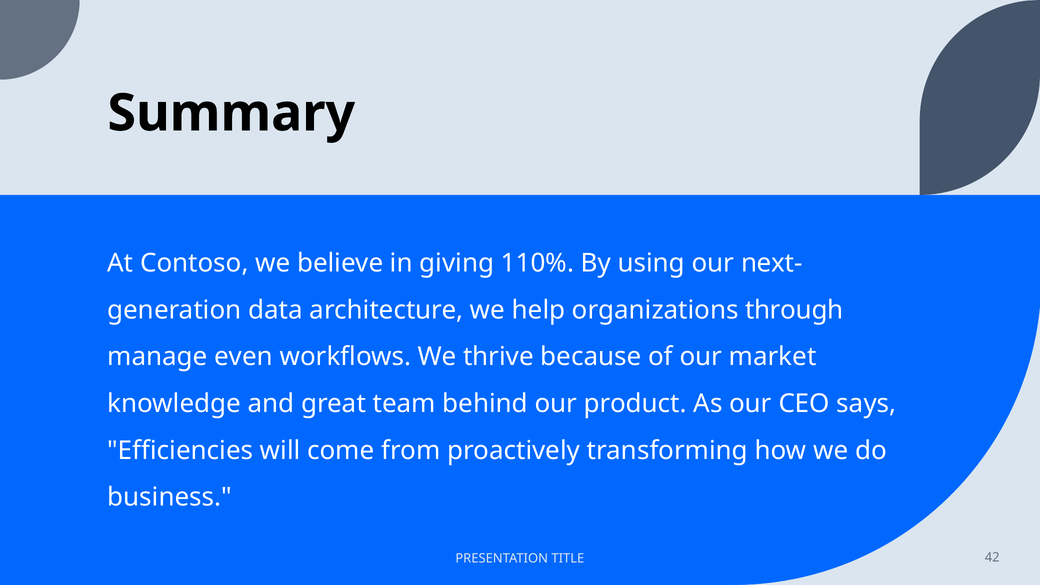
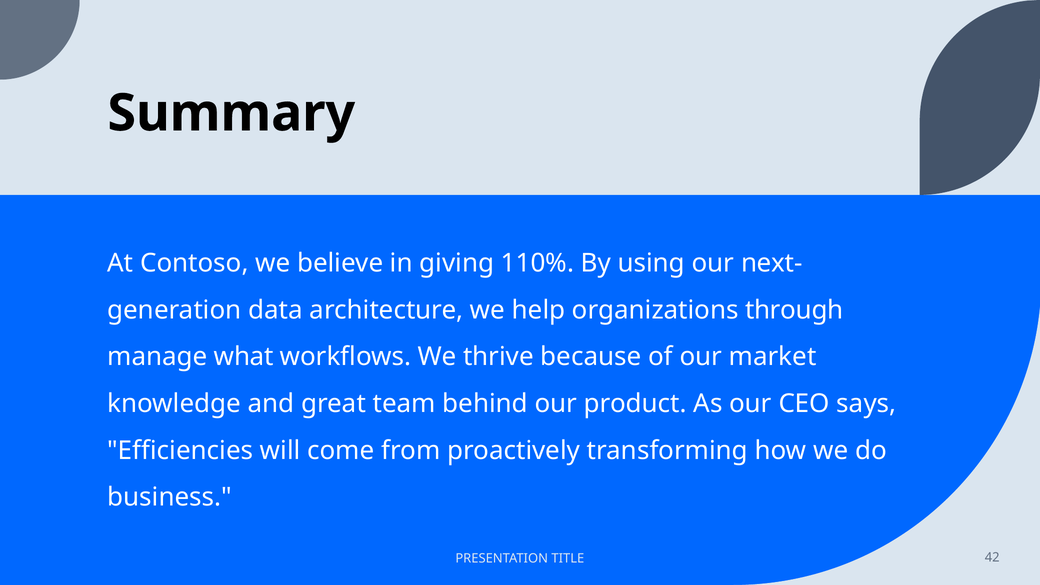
even: even -> what (244, 357)
